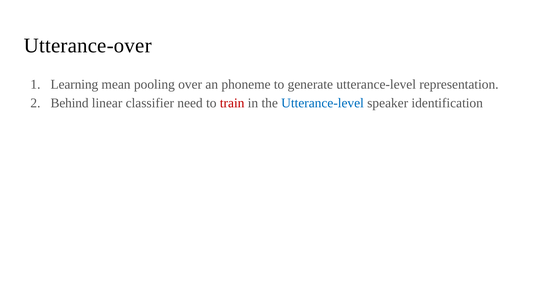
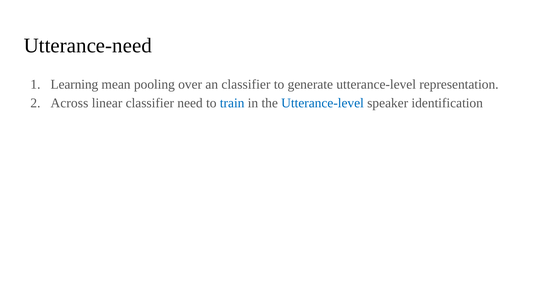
Utterance-over: Utterance-over -> Utterance-need (88, 45)
an phoneme: phoneme -> classifier (246, 84)
Behind: Behind -> Across (69, 103)
train colour: red -> blue (232, 103)
